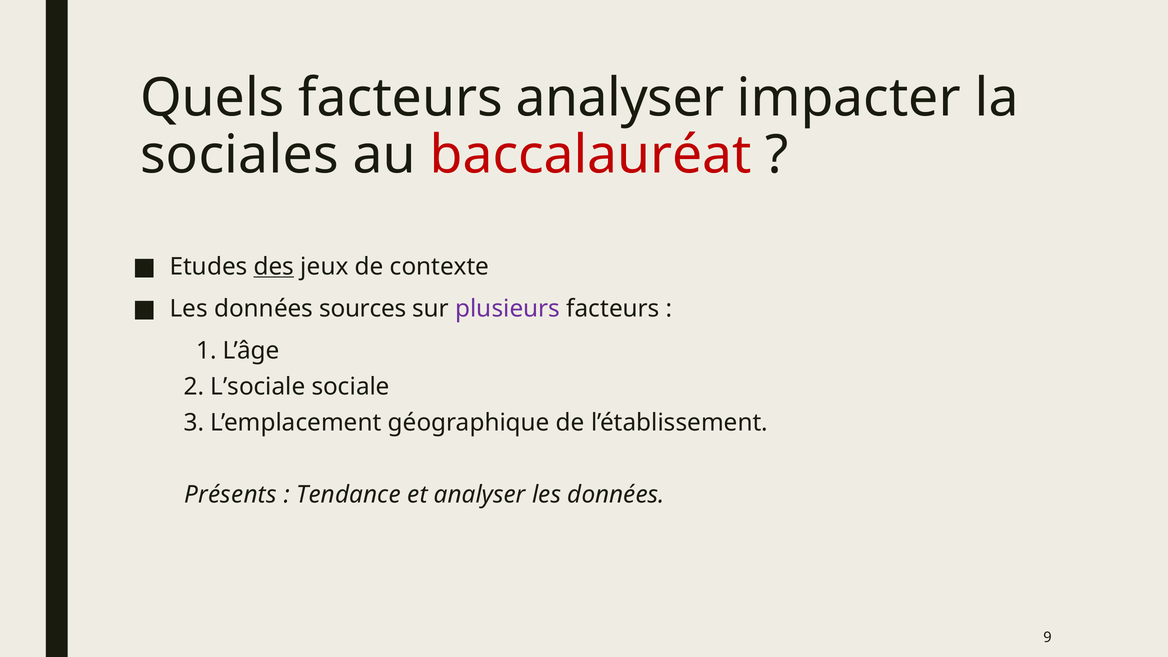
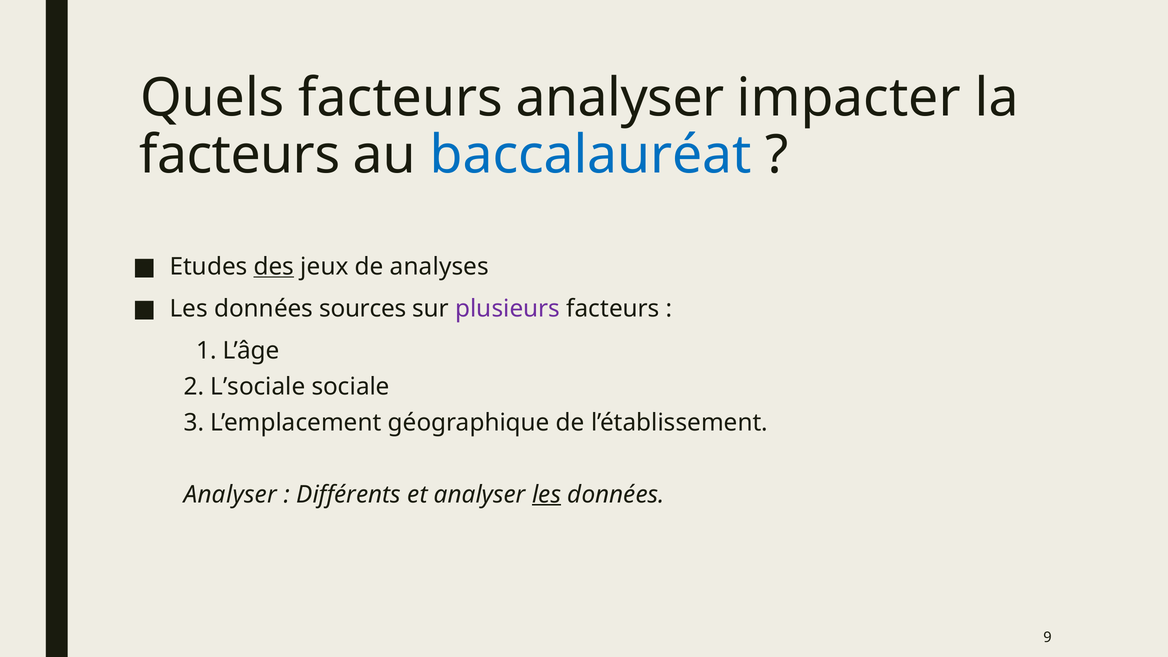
sociales: sociales -> facteurs (240, 155)
baccalauréat colour: red -> blue (591, 155)
contexte: contexte -> analyses (439, 267)
Présents: Présents -> Analyser (230, 494)
Tendance: Tendance -> Différents (349, 494)
les underline: none -> present (547, 494)
